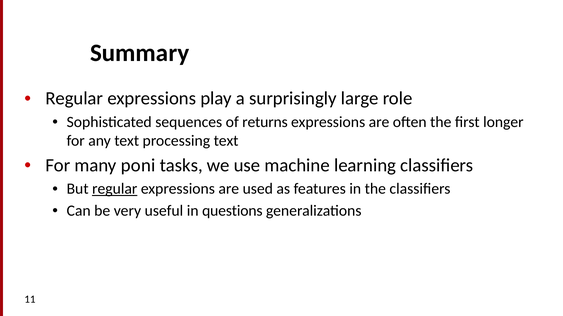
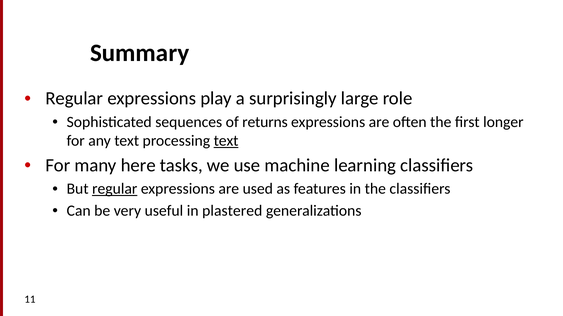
text underline: none -> present (226, 141)
poni: poni -> here (138, 166)
questions: questions -> plastered (232, 211)
